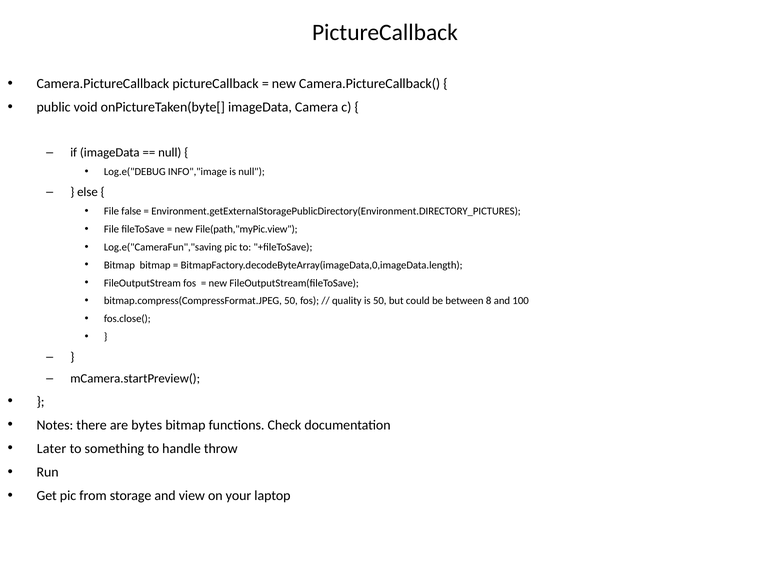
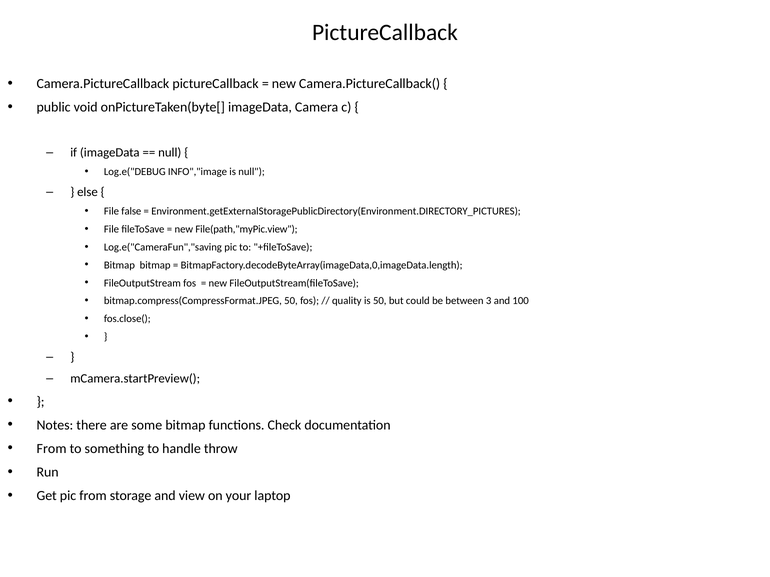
8: 8 -> 3 (489, 301)
bytes: bytes -> some (147, 425)
Later: Later -> From (52, 449)
